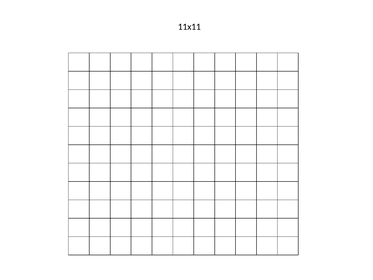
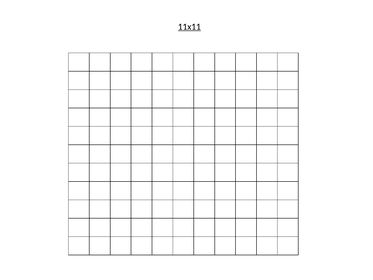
11x11 underline: none -> present (189, 27)
